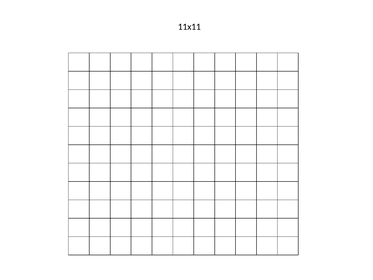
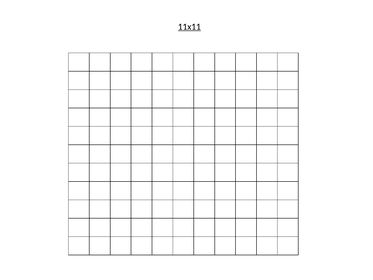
11x11 underline: none -> present (189, 27)
